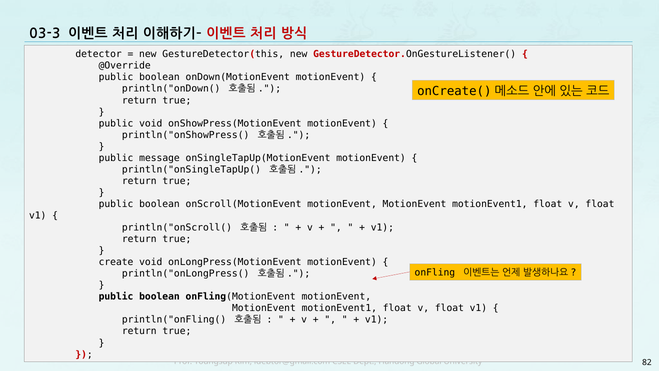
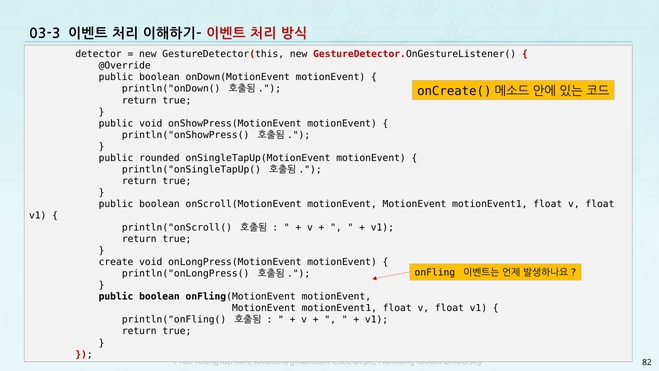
message: message -> rounded (159, 158)
